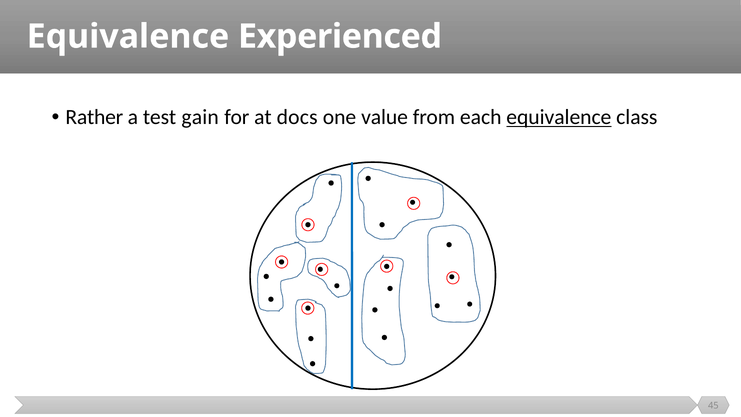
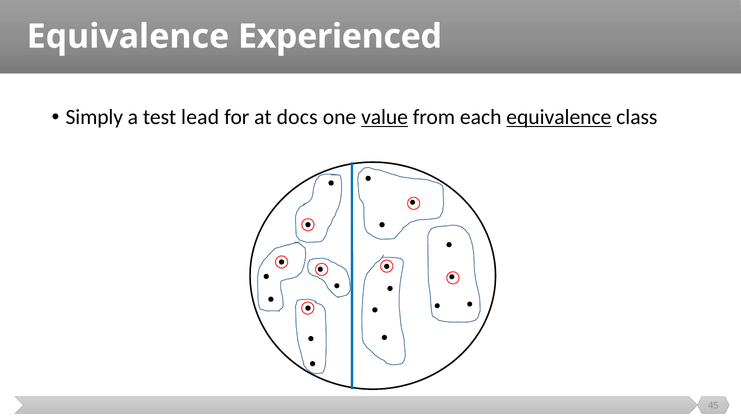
Rather: Rather -> Simply (94, 117)
gain: gain -> lead (200, 117)
value underline: none -> present (385, 117)
